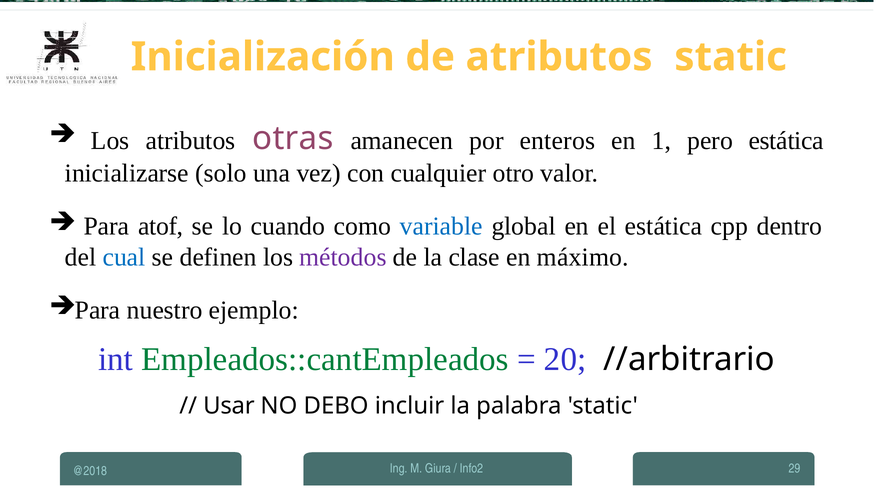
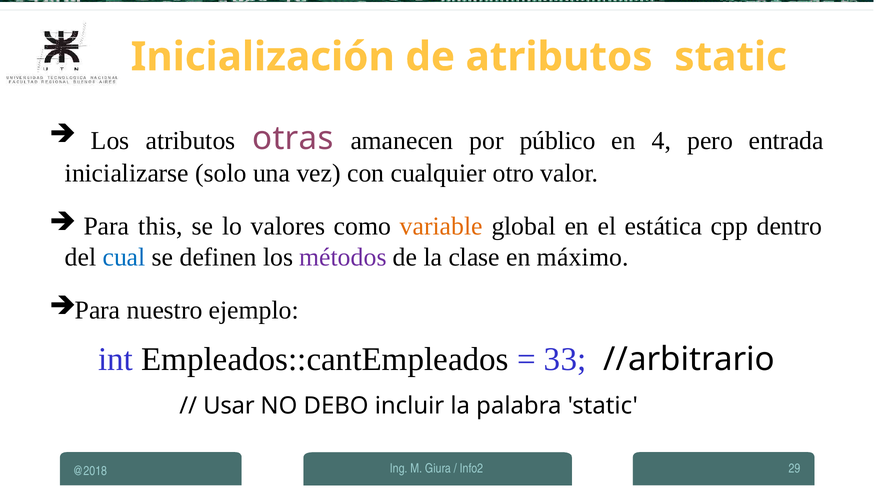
enteros: enteros -> público (558, 141)
1: 1 -> 4 (661, 141)
pero estática: estática -> entrada (786, 141)
atof: atof -> this (160, 226)
cuando: cuando -> valores (288, 226)
variable colour: blue -> orange (441, 226)
Empleados::cantEmpleados colour: green -> black (325, 359)
20: 20 -> 33 (565, 359)
